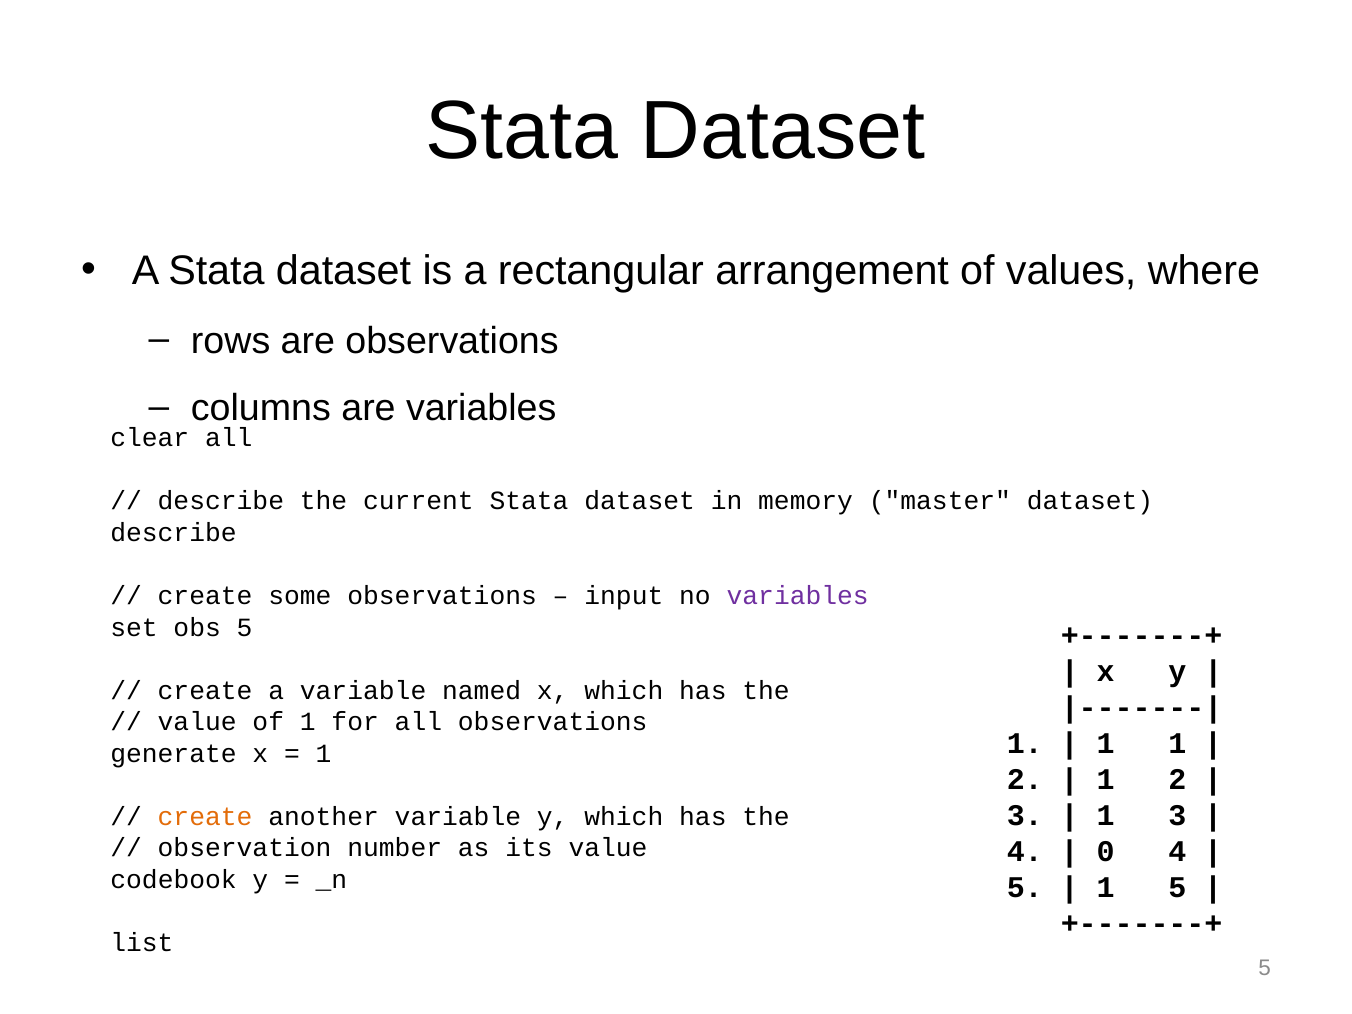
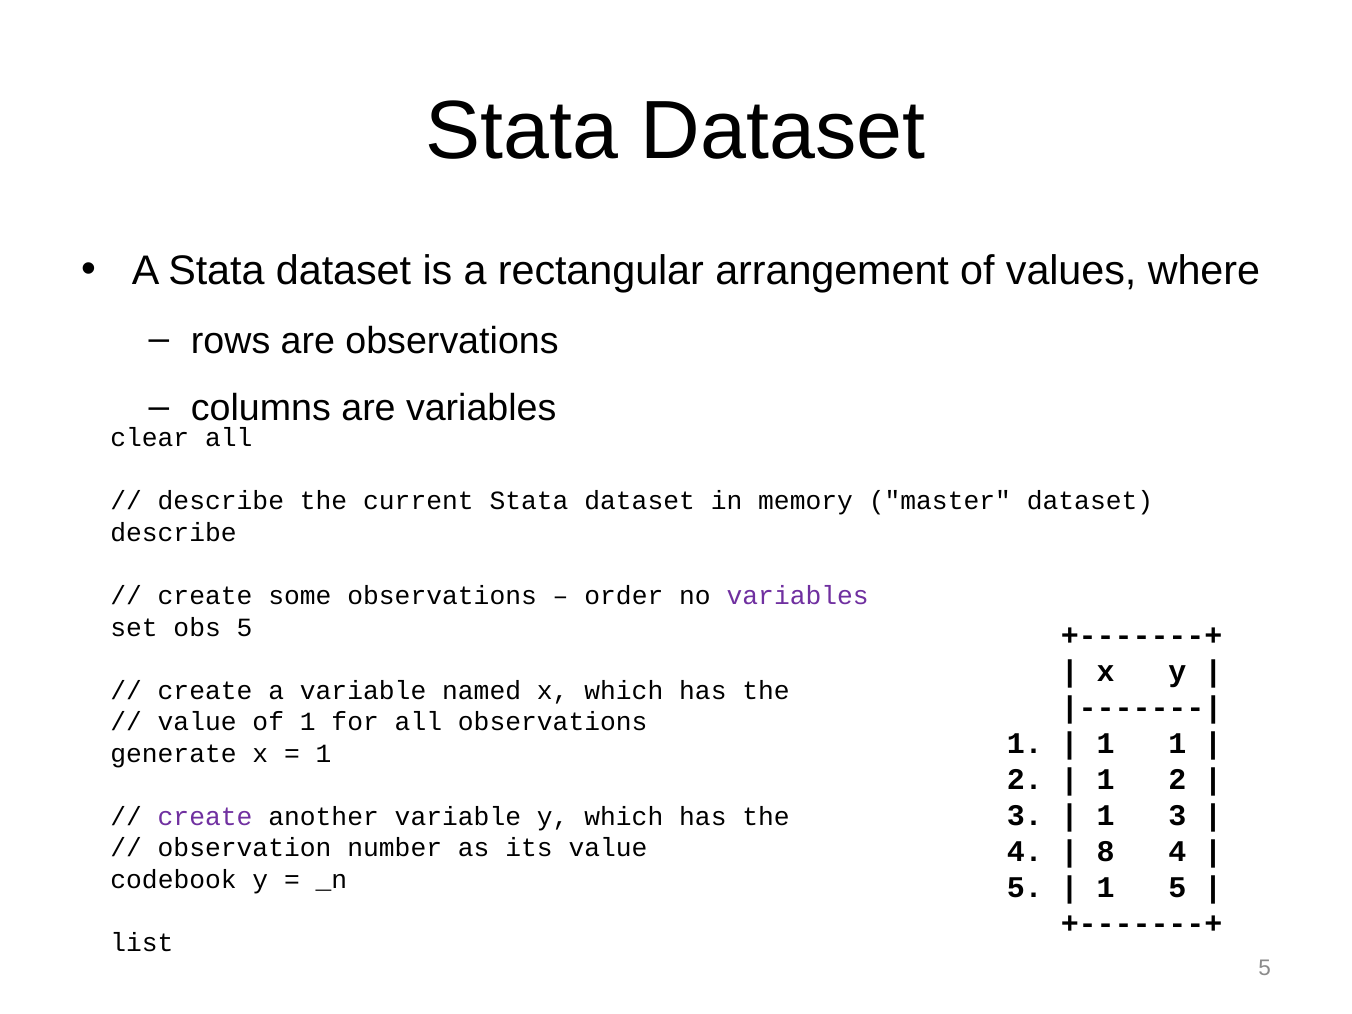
input: input -> order (624, 596)
create colour: orange -> purple (205, 817)
0: 0 -> 8 (1106, 851)
